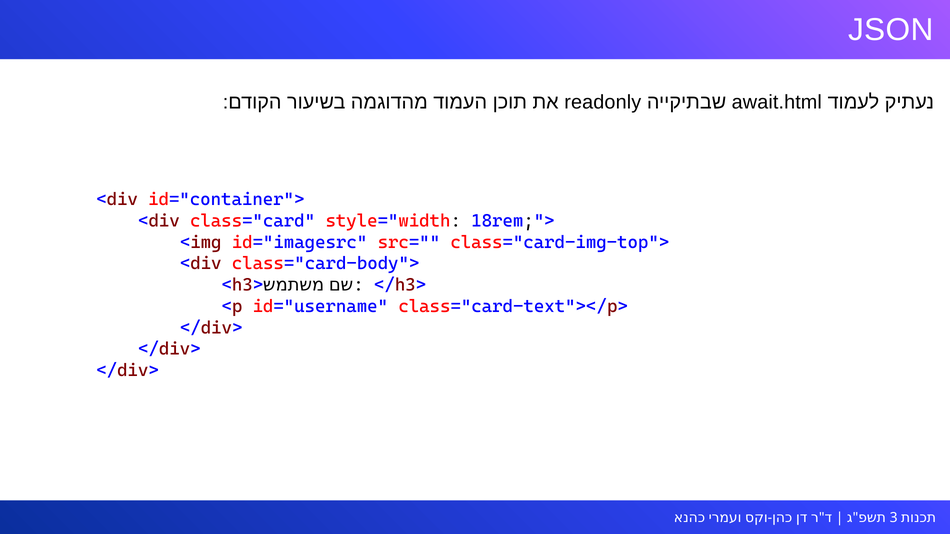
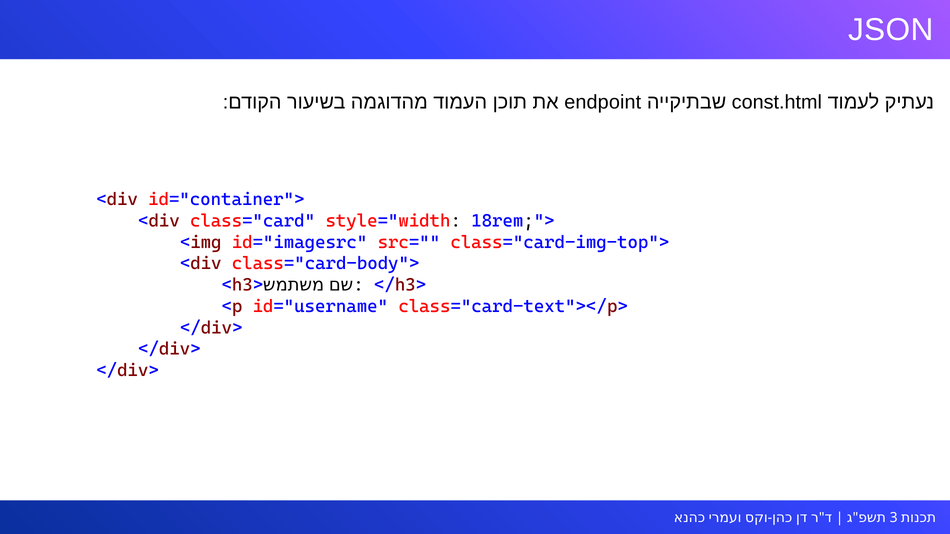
readonly: readonly -> endpoint (603, 102)
await.html: await.html -> const.html (777, 102)
